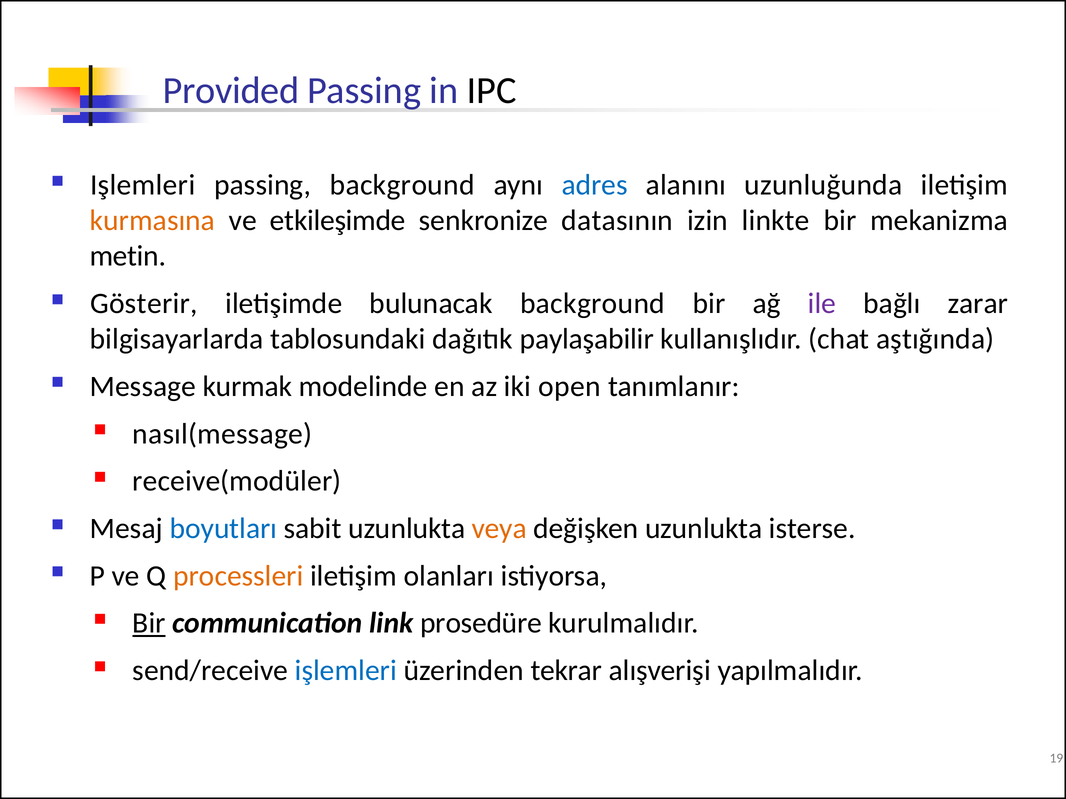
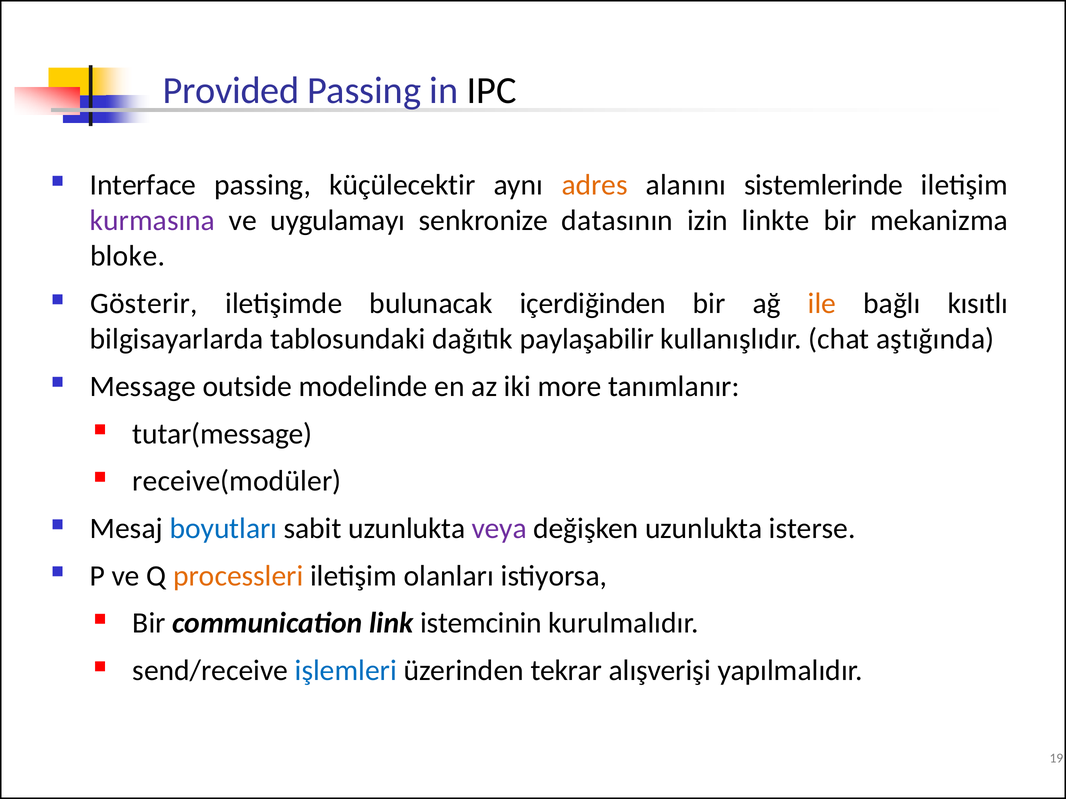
Işlemleri: Işlemleri -> Interface (143, 185)
passing background: background -> küçülecektir (402, 185)
adres colour: blue -> orange (595, 185)
uzunluğunda: uzunluğunda -> sistemlerinde (824, 185)
kurmasına colour: orange -> purple (153, 221)
etkileşimde: etkileşimde -> uygulamayı (338, 221)
metin: metin -> bloke (128, 256)
bulunacak background: background -> içerdiğinden (593, 304)
ile colour: purple -> orange (822, 304)
zarar: zarar -> kısıtlı (978, 304)
kurmak: kurmak -> outside (247, 387)
open: open -> more (570, 387)
nasıl(message: nasıl(message -> tutar(message (222, 434)
veya colour: orange -> purple (499, 529)
Bir underline: present -> none (149, 624)
prosedüre: prosedüre -> istemcinin (481, 624)
